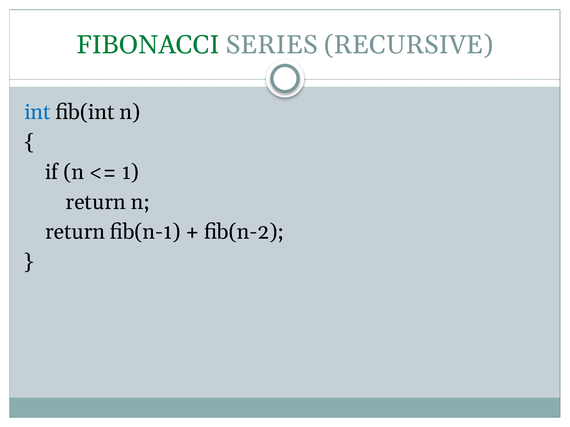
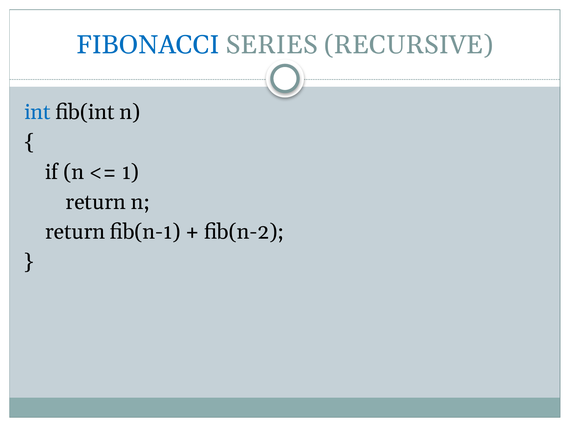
FIBONACCI colour: green -> blue (148, 45)
